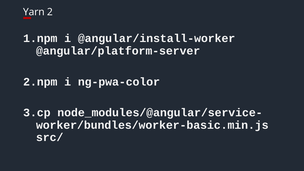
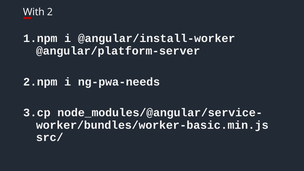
Yarn: Yarn -> With (34, 12)
ng-pwa-color: ng-pwa-color -> ng-pwa-needs (119, 82)
